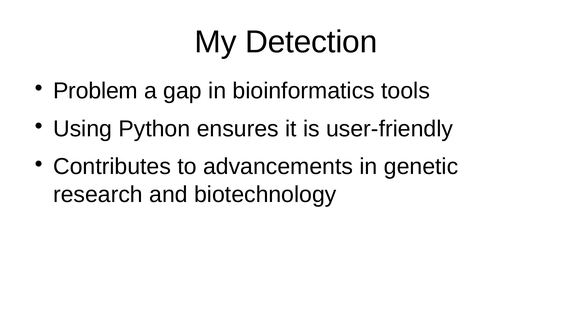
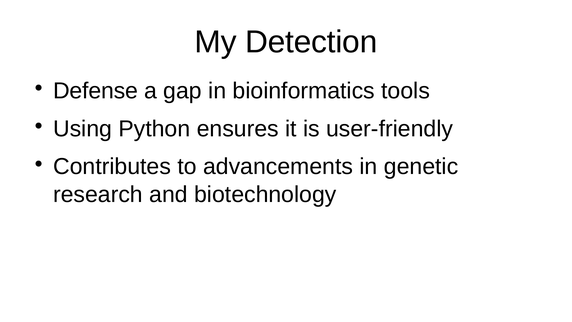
Problem: Problem -> Defense (95, 91)
